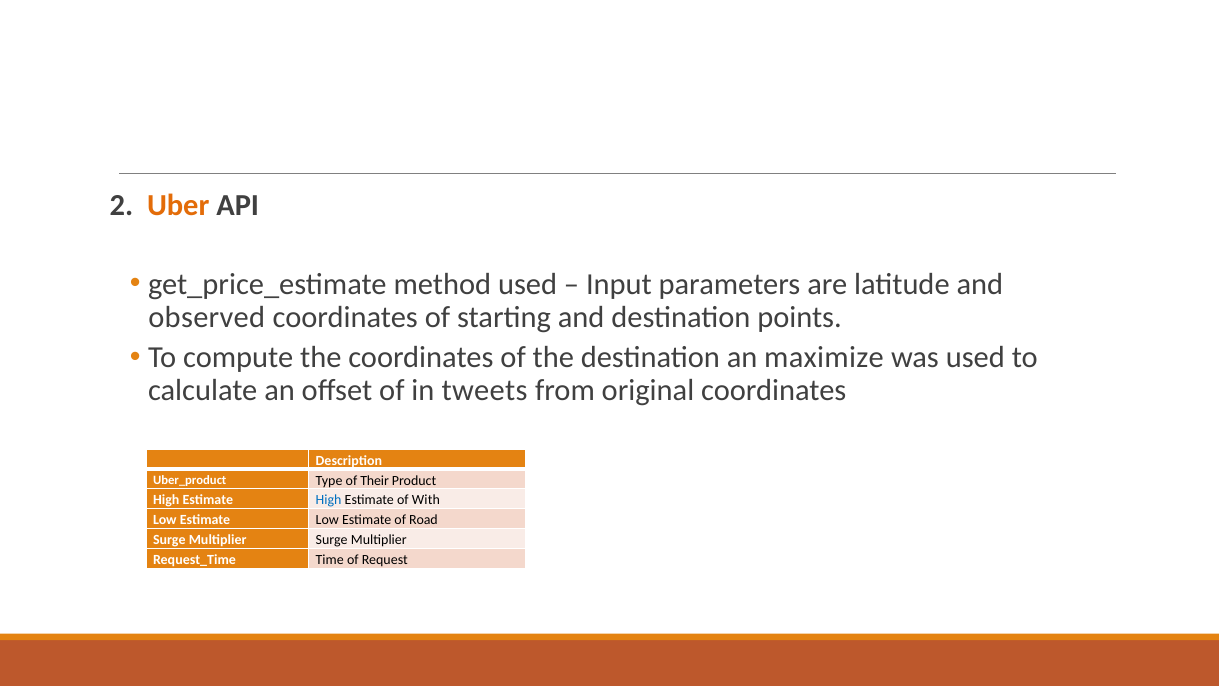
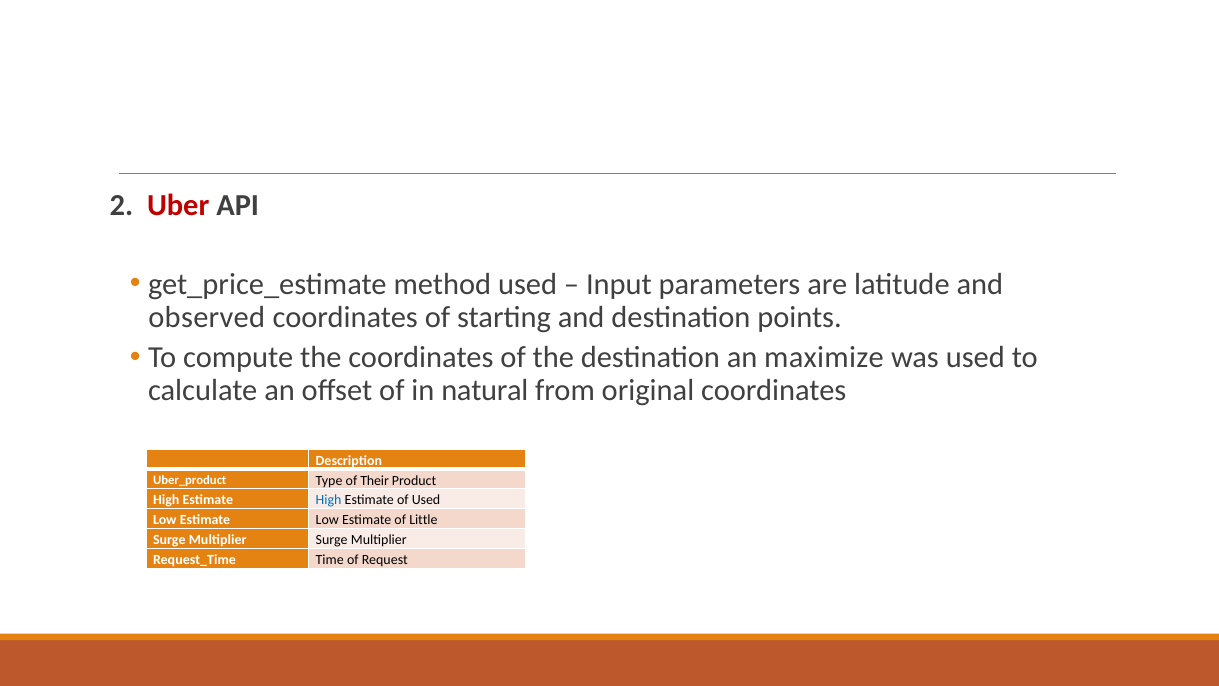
Uber colour: orange -> red (178, 205)
tweets: tweets -> natural (485, 390)
of With: With -> Used (426, 500)
Road: Road -> Little (423, 520)
